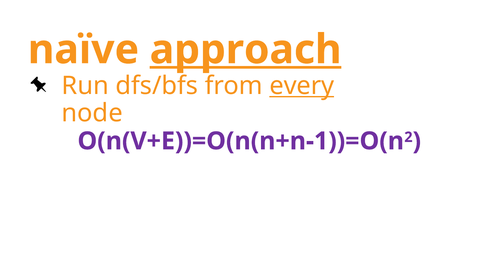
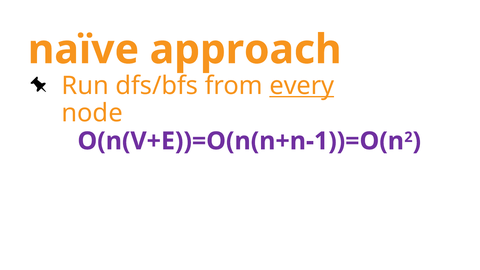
approach underline: present -> none (246, 50)
